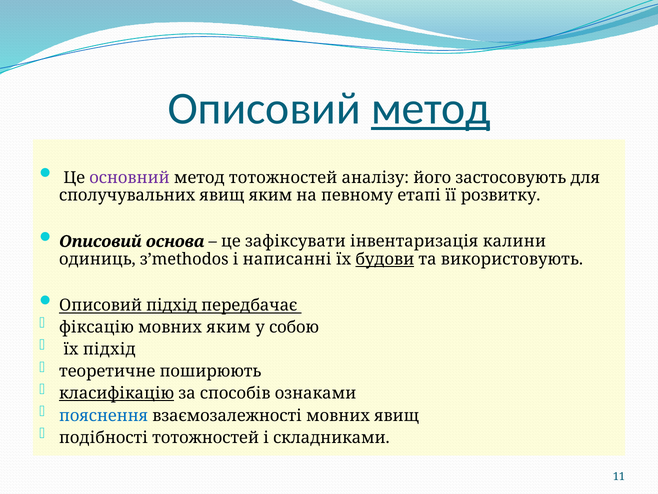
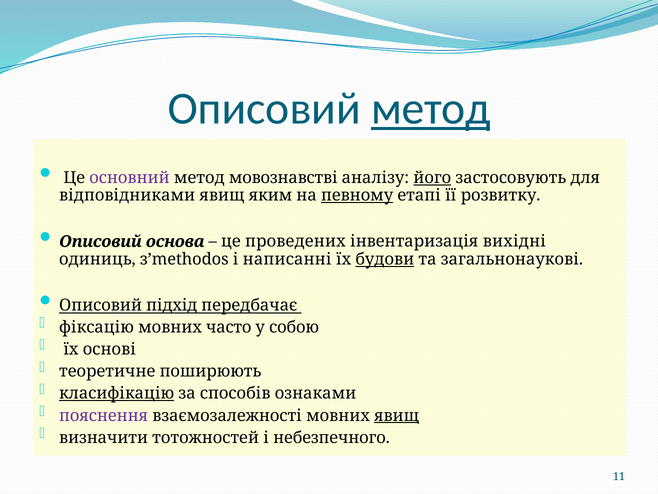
метод тотожностей: тотожностей -> мовознавстві (283, 178)
його underline: none -> present (432, 178)
сполучувальних: сполучувальних -> відповідниками (127, 195)
певному underline: none -> present (357, 195)
зафіксувати: зафіксувати -> проведених (295, 241)
калини: калини -> вихідні (514, 241)
використовують: використовують -> загальнонаукові (512, 259)
мовних яким: яким -> часто (229, 327)
їх підхід: підхід -> основі (109, 349)
пояснення colour: blue -> purple (104, 415)
явищ underline: none -> present (397, 415)
подібності: подібності -> визначити (104, 437)
складниками: складниками -> небезпечного (331, 437)
